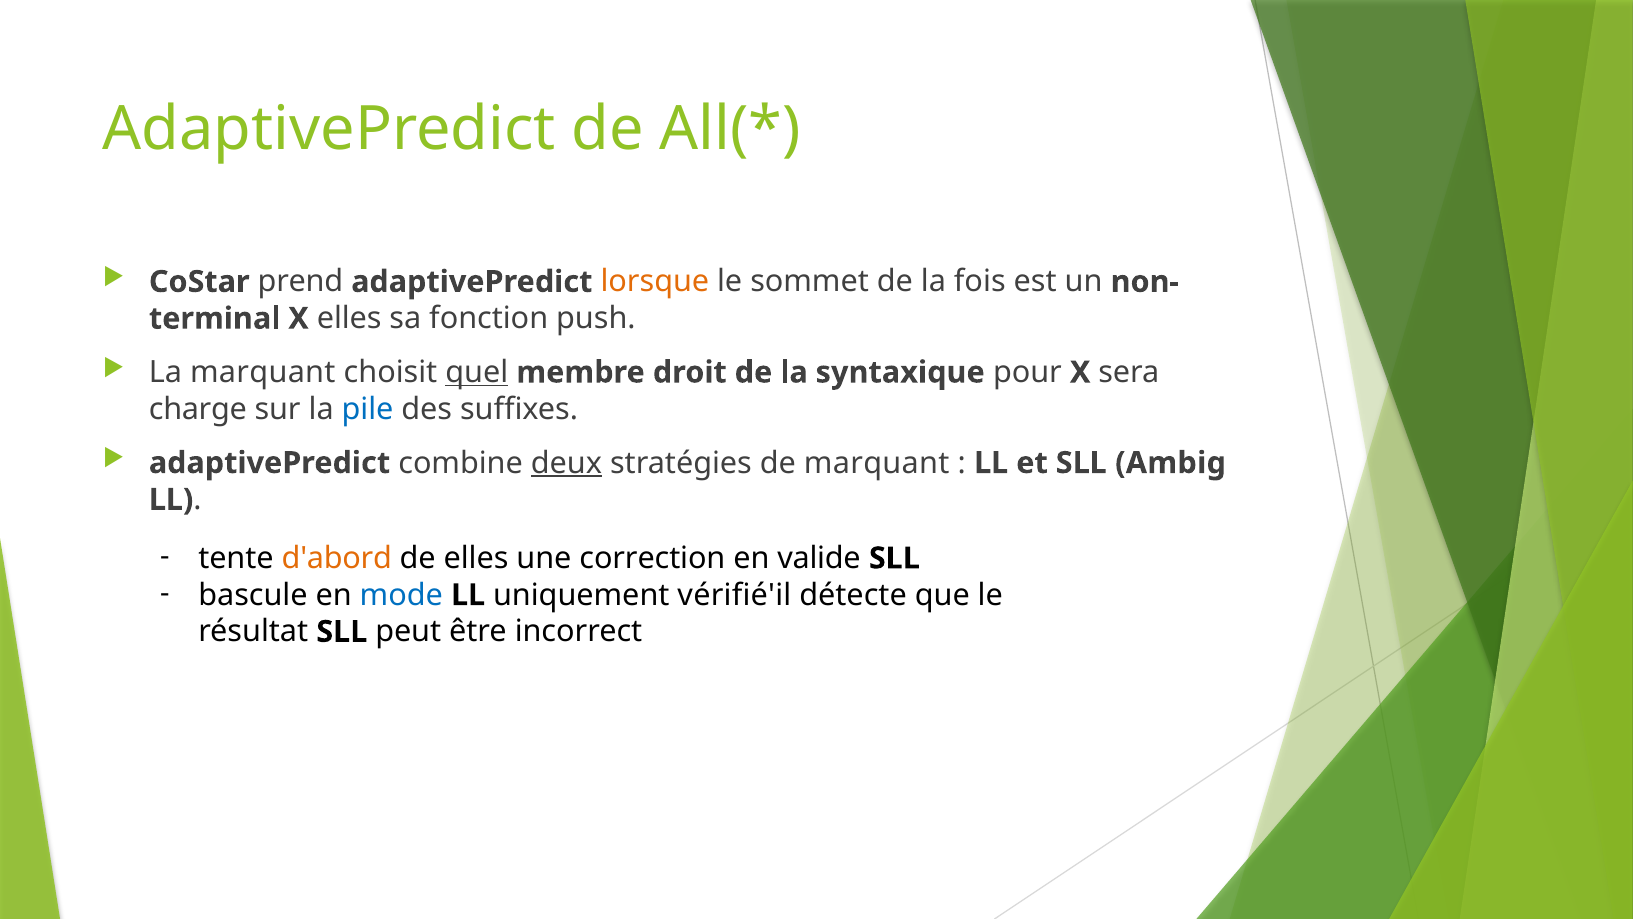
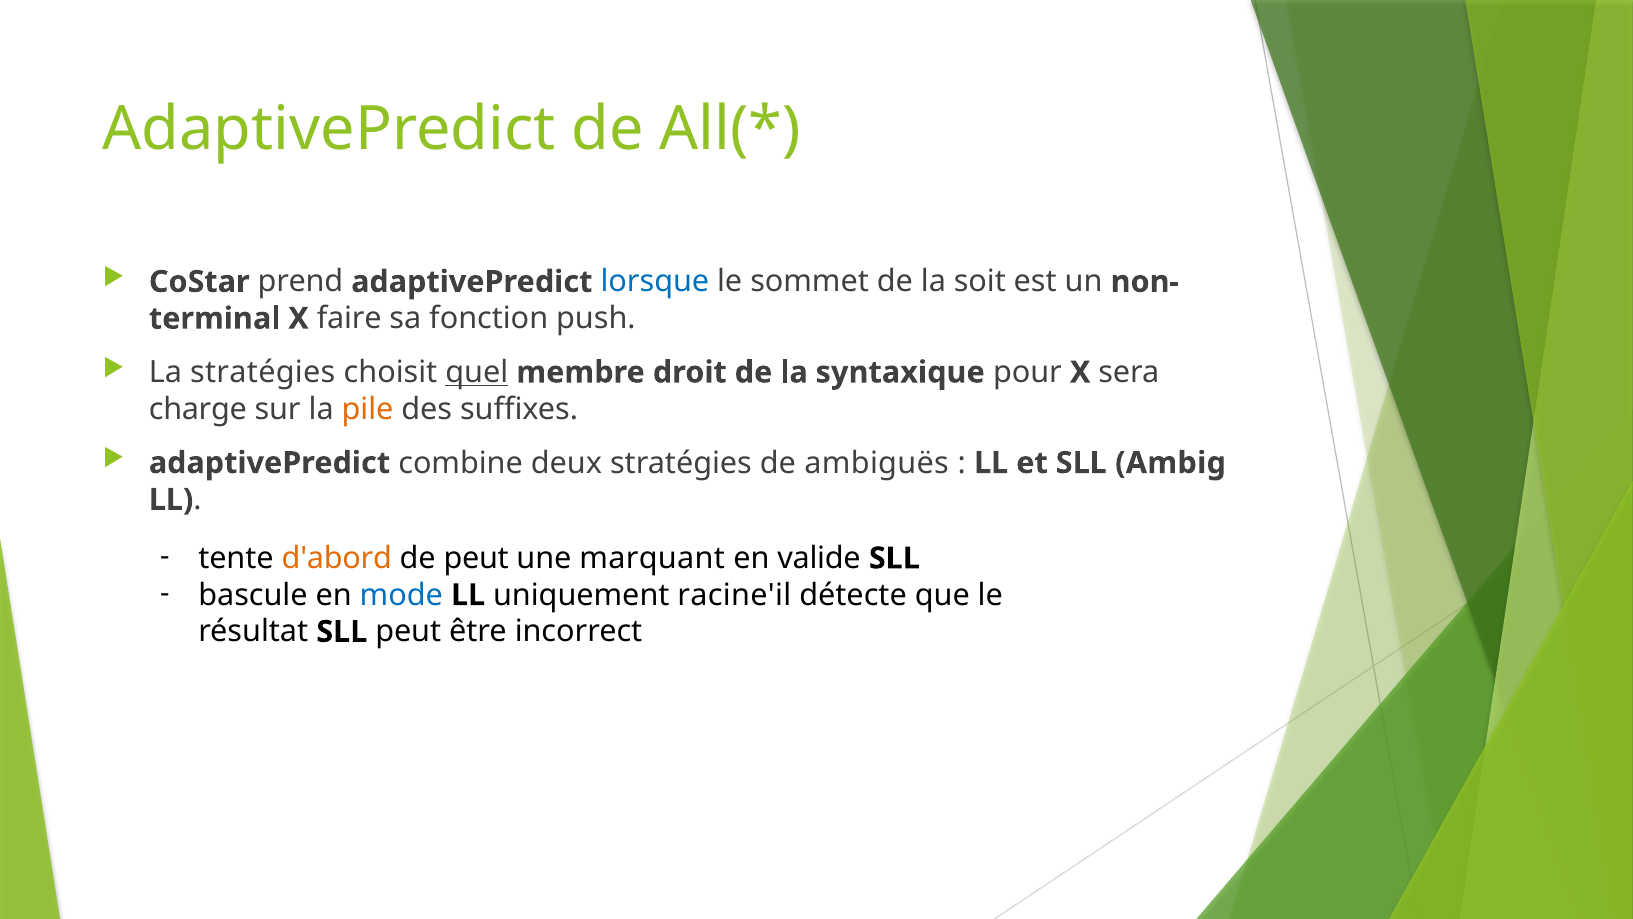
lorsque colour: orange -> blue (655, 282)
fois: fois -> soit (980, 282)
X elles: elles -> faire (349, 318)
La marquant: marquant -> stratégies (263, 372)
pile colour: blue -> orange (368, 409)
deux underline: present -> none (567, 463)
de marquant: marquant -> ambiguës (877, 463)
de elles: elles -> peut (476, 558)
correction: correction -> marquant (652, 558)
vérifié'il: vérifié'il -> racine'il (734, 595)
